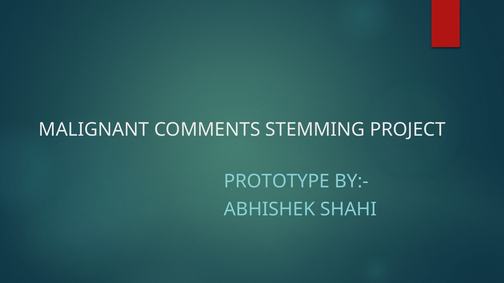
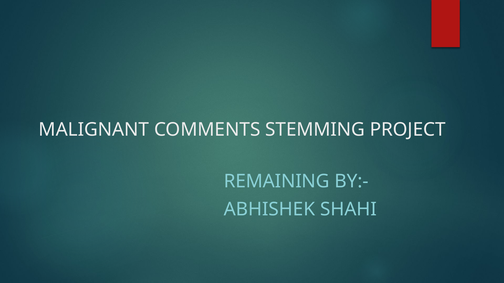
PROTOTYPE: PROTOTYPE -> REMAINING (277, 182)
